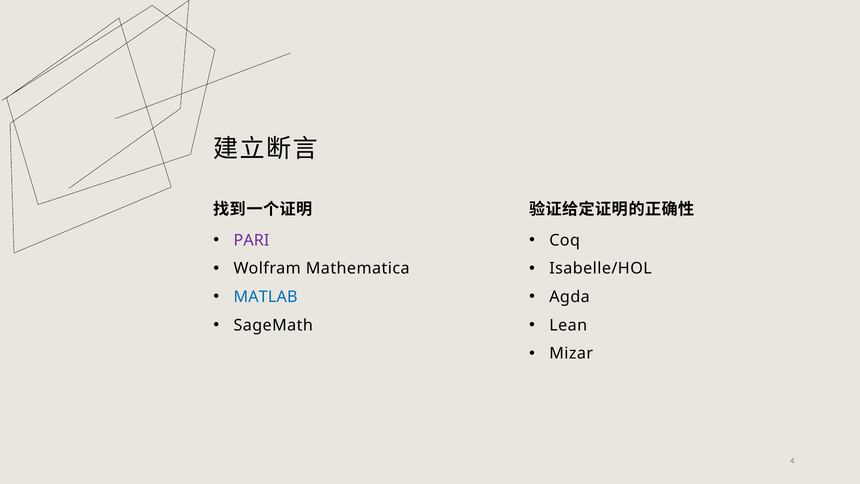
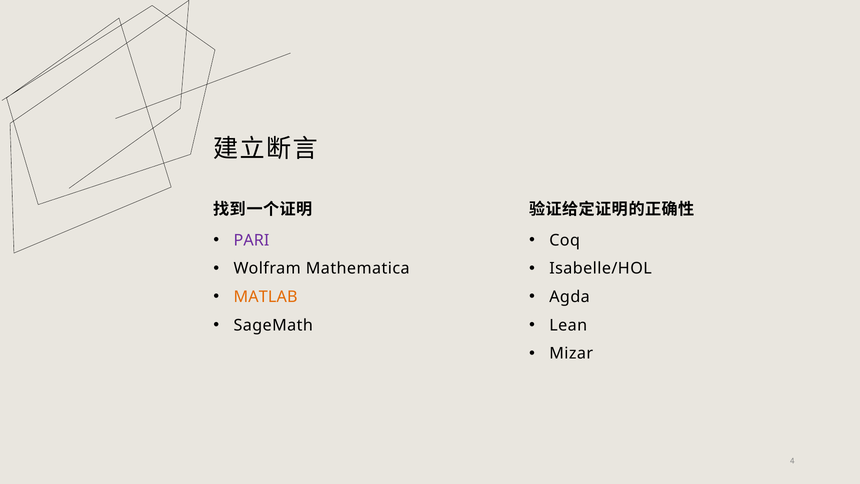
MATLAB colour: blue -> orange (266, 297)
